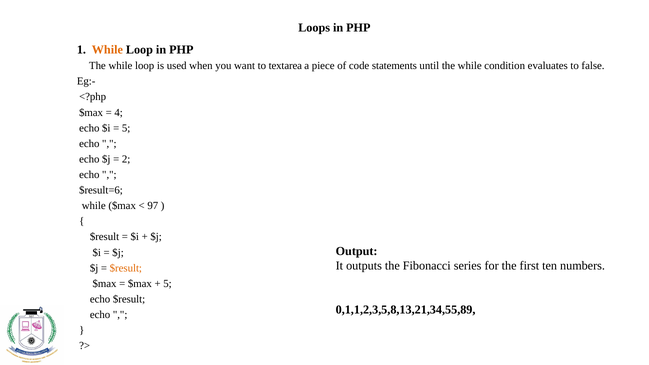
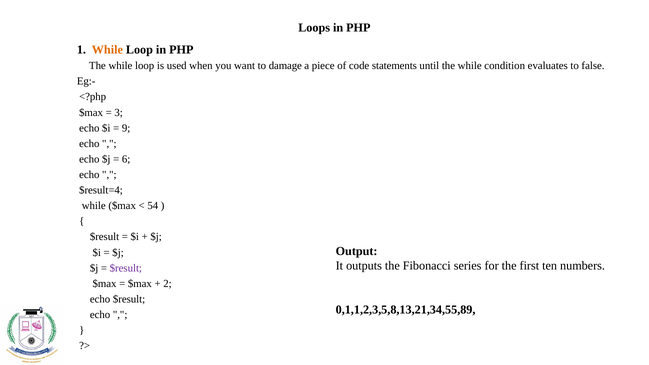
textarea: textarea -> damage (285, 66)
4: 4 -> 3 (119, 112)
5: 5 -> 9 (126, 128)
2: 2 -> 6 (126, 159)
$result=6: $result=6 -> $result=4 (101, 190)
97: 97 -> 54 (153, 206)
$result colour: orange -> purple (126, 268)
5: 5 -> 2 (168, 284)
